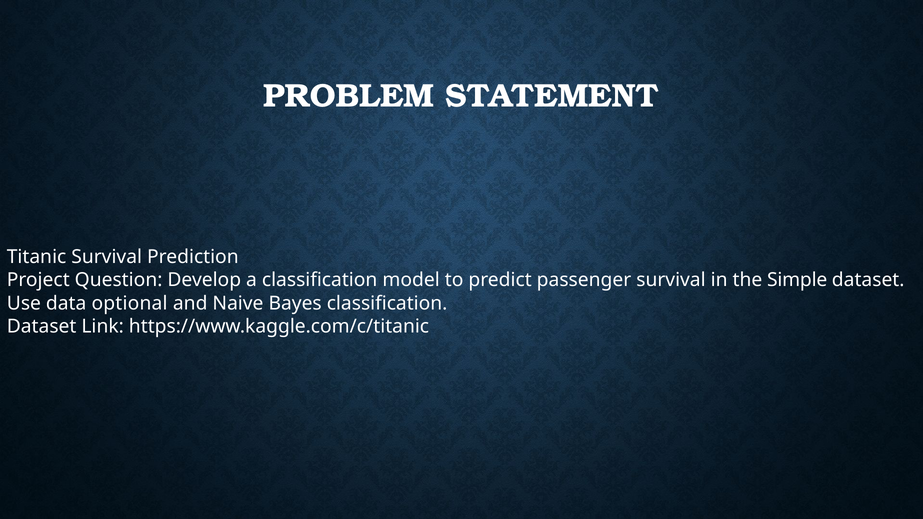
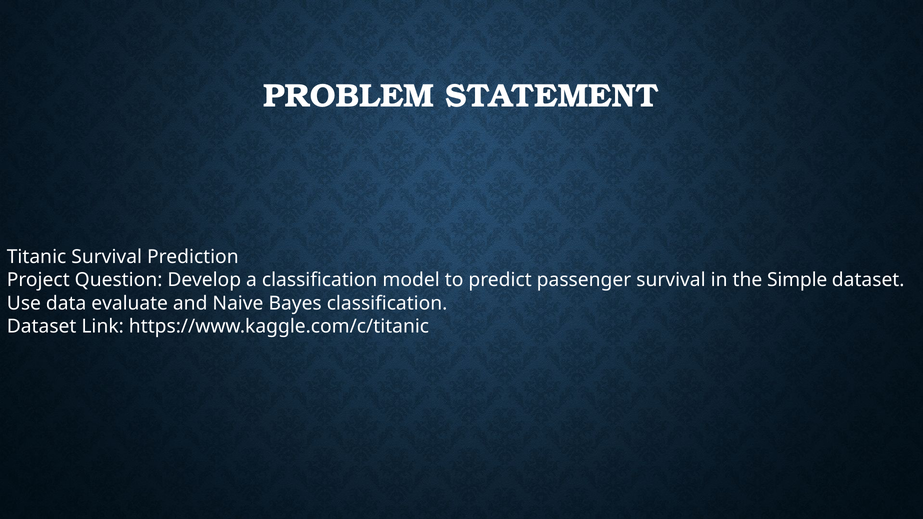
optional: optional -> evaluate (130, 303)
